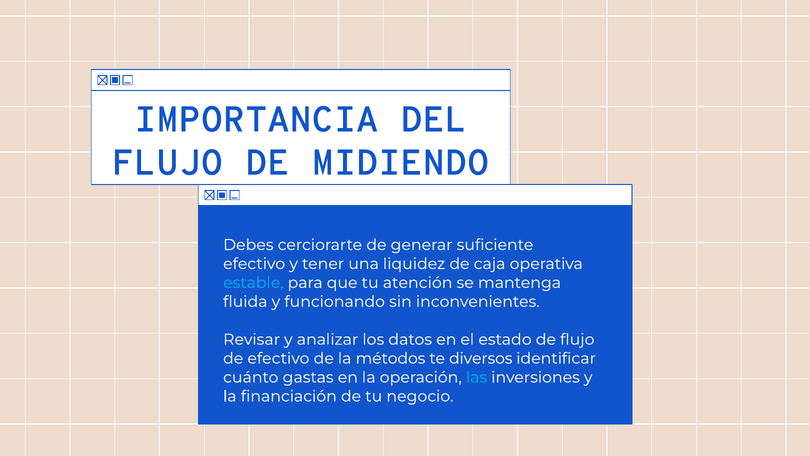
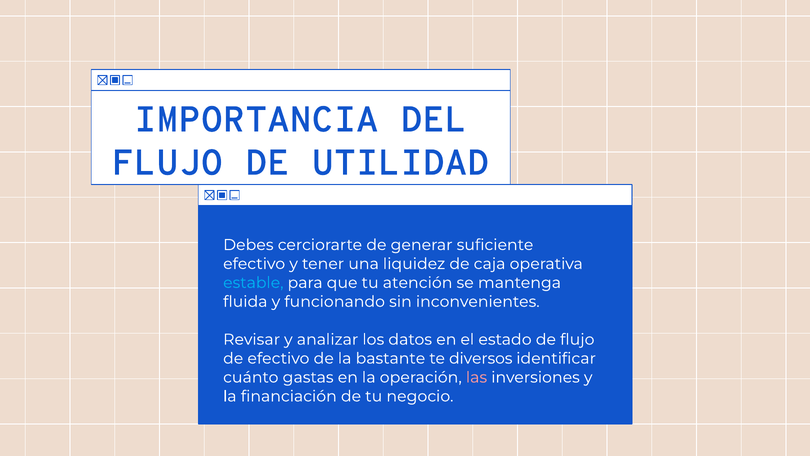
MIDIENDO: MIDIENDO -> UTILIDAD (400, 163)
métodos: métodos -> bastante (390, 358)
las colour: light blue -> pink (476, 377)
